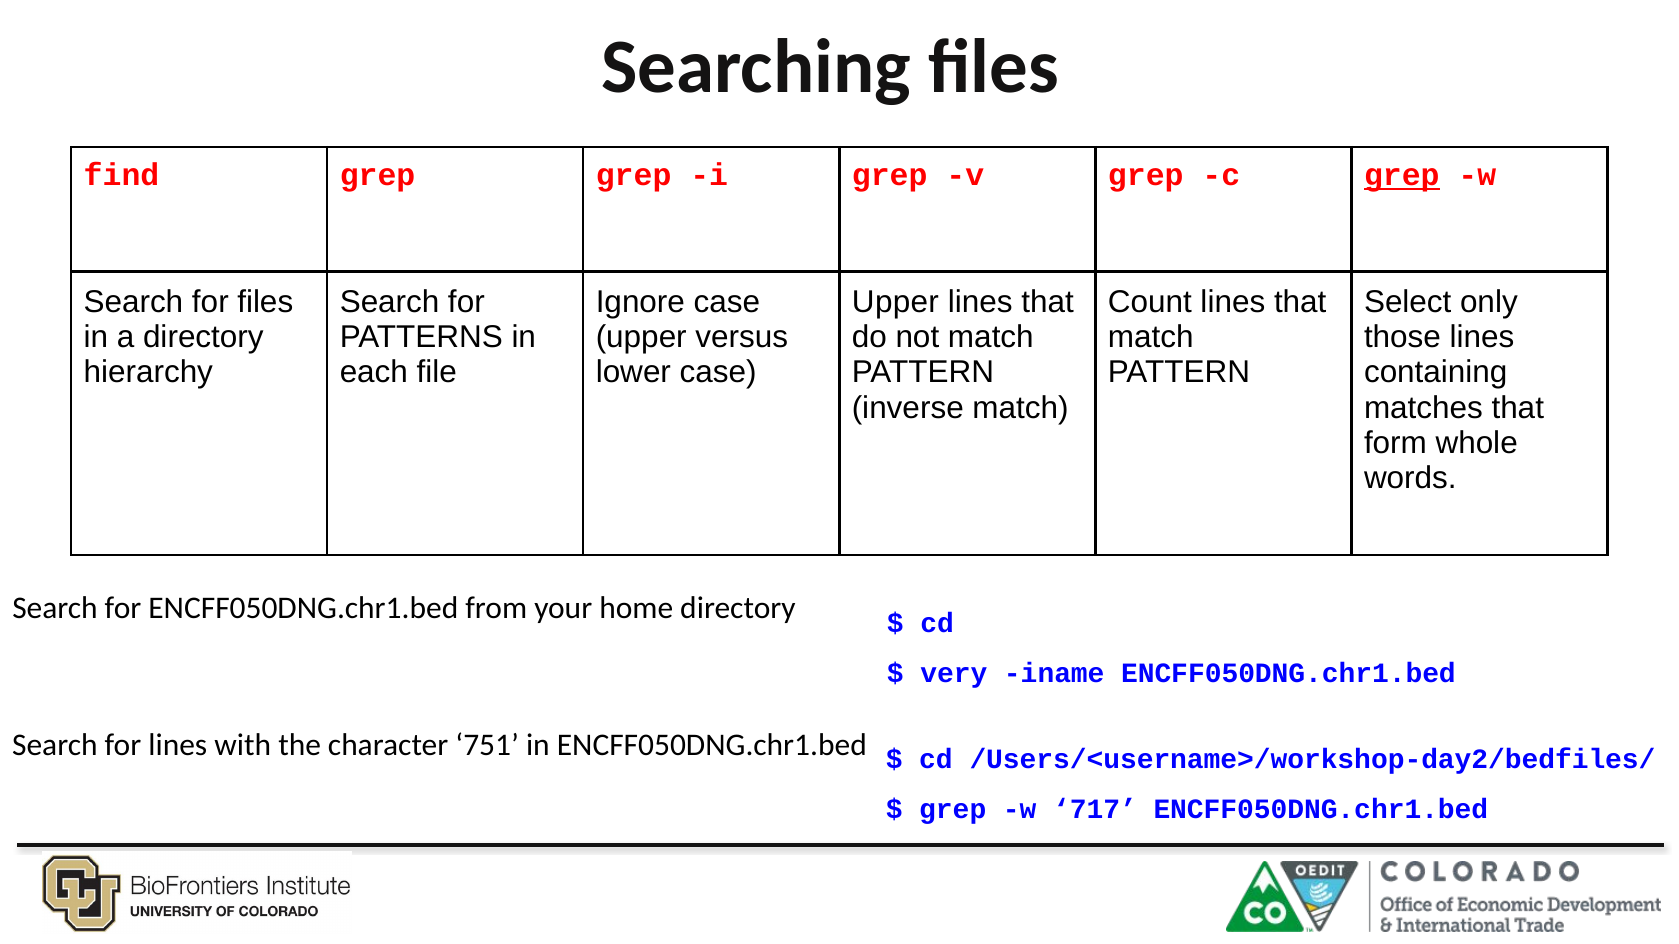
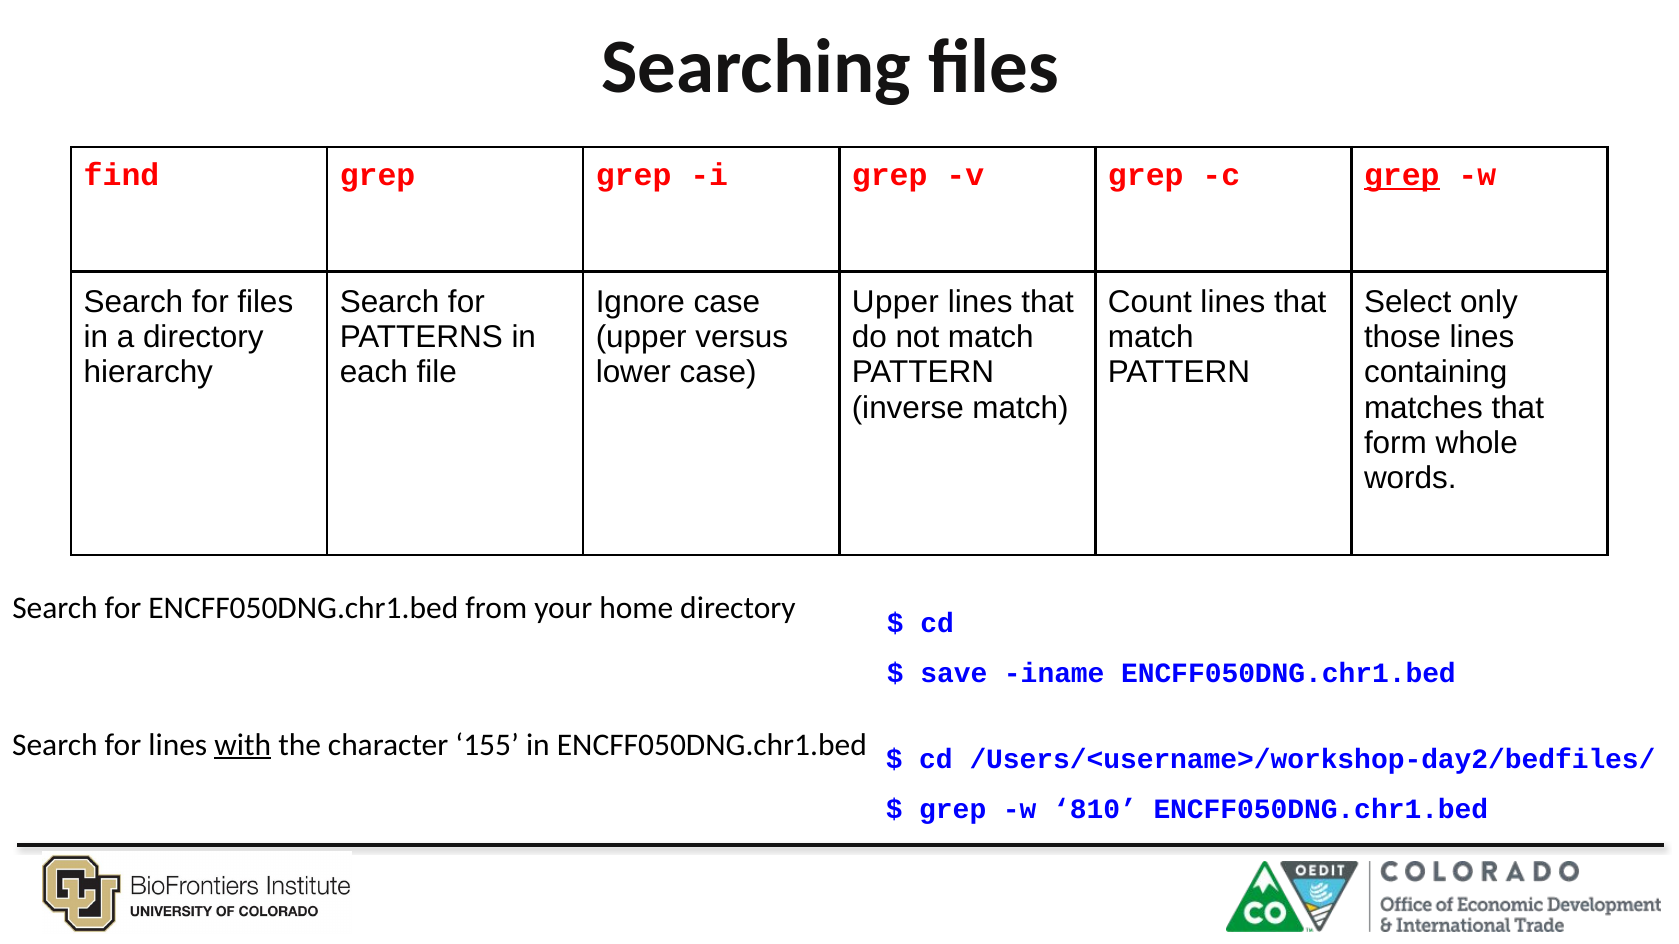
very: very -> save (954, 673)
with underline: none -> present (243, 745)
751: 751 -> 155 (487, 745)
717: 717 -> 810 (1095, 810)
